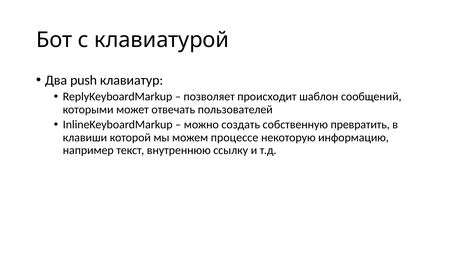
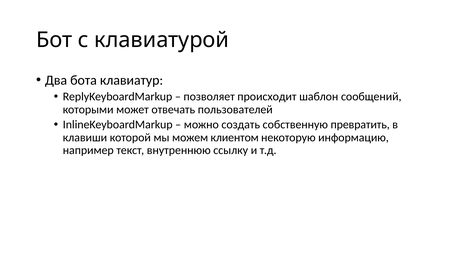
push: push -> бота (84, 80)
процессе: процессе -> клиентом (235, 137)
